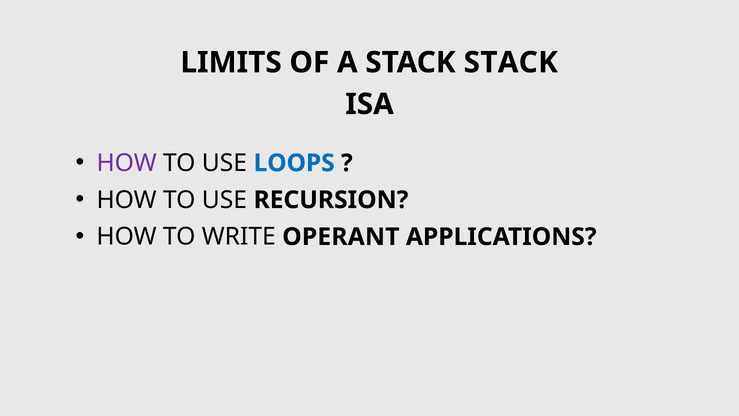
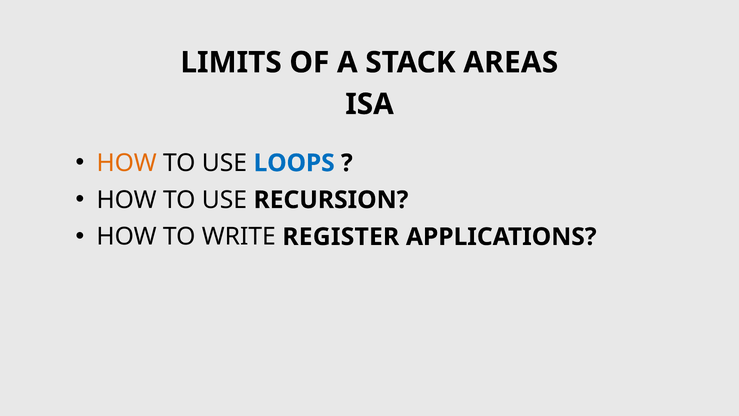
STACK STACK: STACK -> AREAS (511, 62)
HOW colour: purple -> orange (127, 163)
OPERANT: OPERANT -> REGISTER (341, 237)
